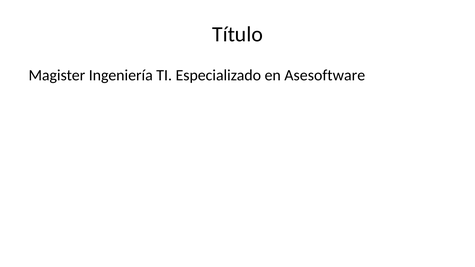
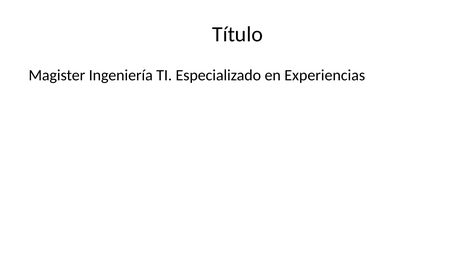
Asesoftware: Asesoftware -> Experiencias (325, 75)
